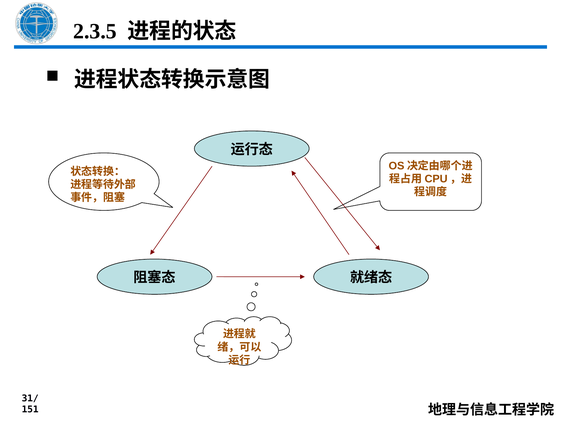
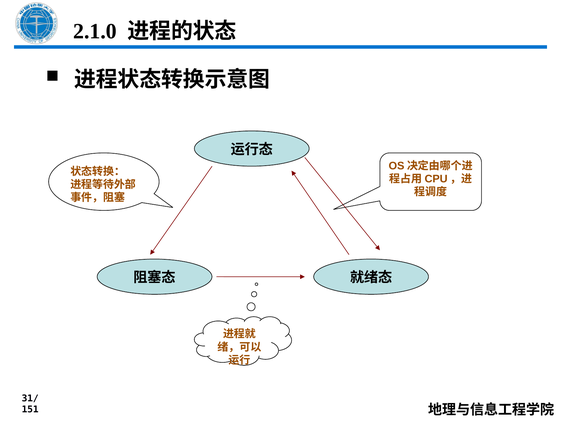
2.3.5: 2.3.5 -> 2.1.0 (95, 31)
